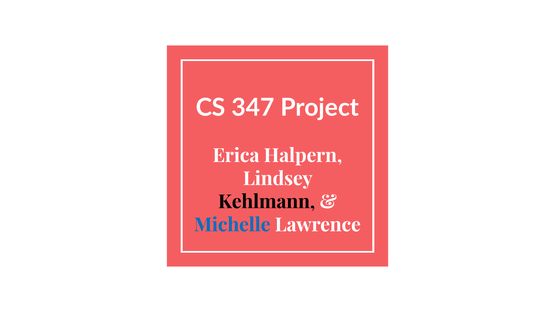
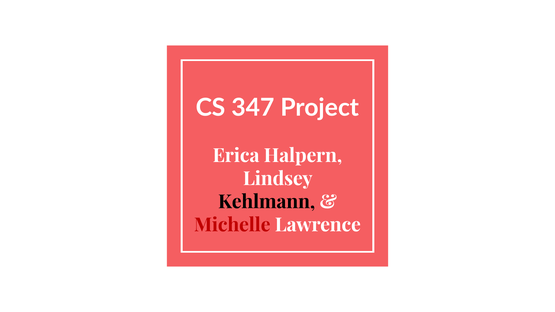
Michelle colour: blue -> red (232, 225)
